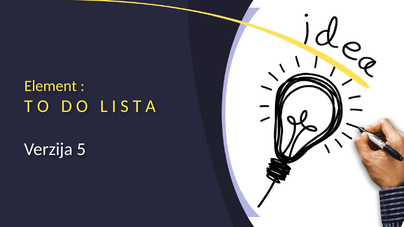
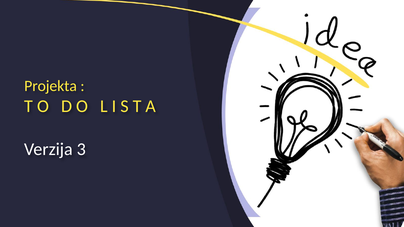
Element: Element -> Projekta (51, 86)
5: 5 -> 3 (81, 149)
